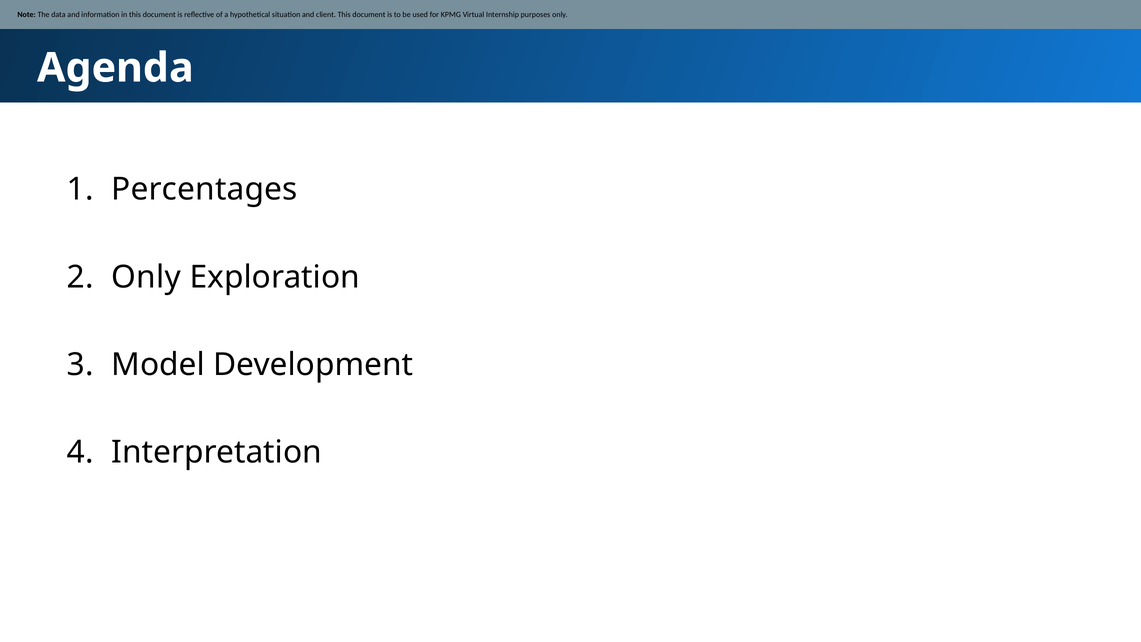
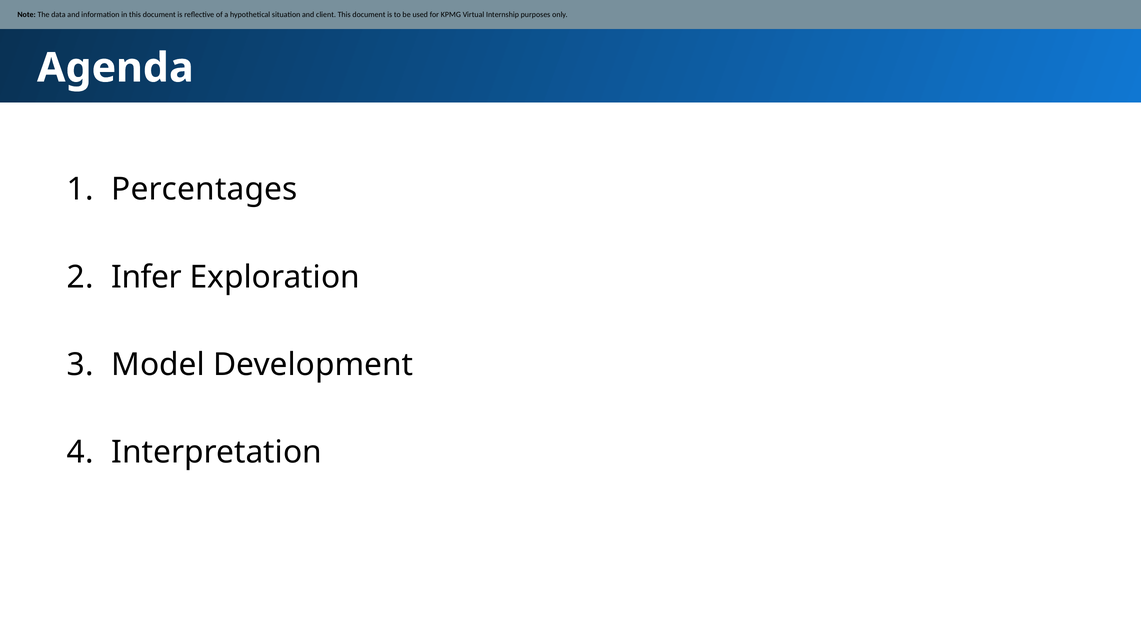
Only: Only -> Infer (147, 277)
